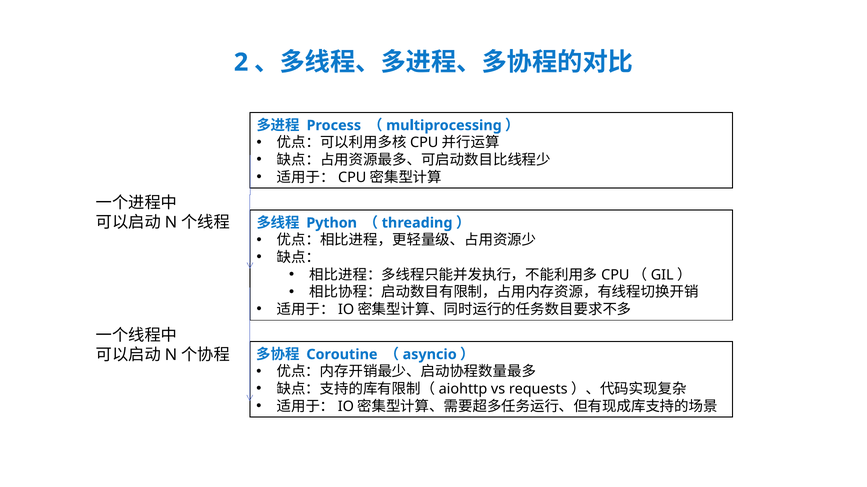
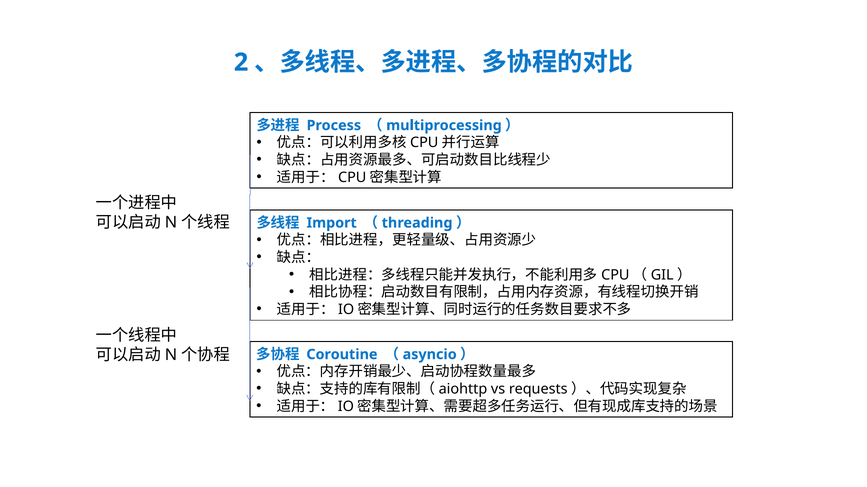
Python: Python -> Import (332, 223)
